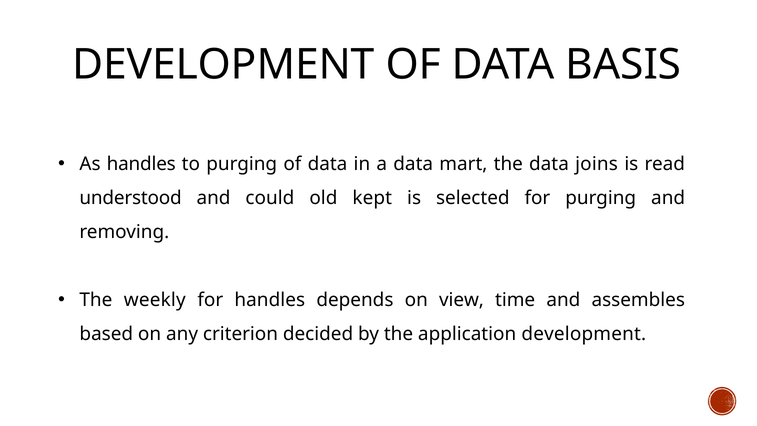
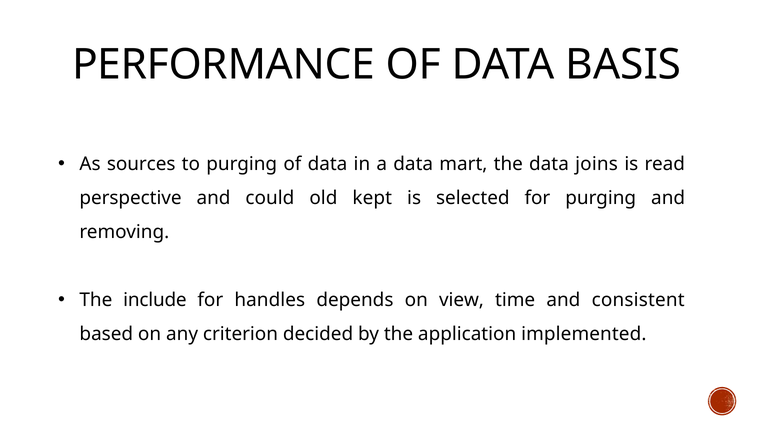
DEVELOPMENT: DEVELOPMENT -> PERFORMANCE (223, 65)
As handles: handles -> sources (141, 164)
understood: understood -> perspective (131, 198)
weekly: weekly -> include (155, 300)
assembles: assembles -> consistent (638, 300)
application development: development -> implemented (584, 334)
